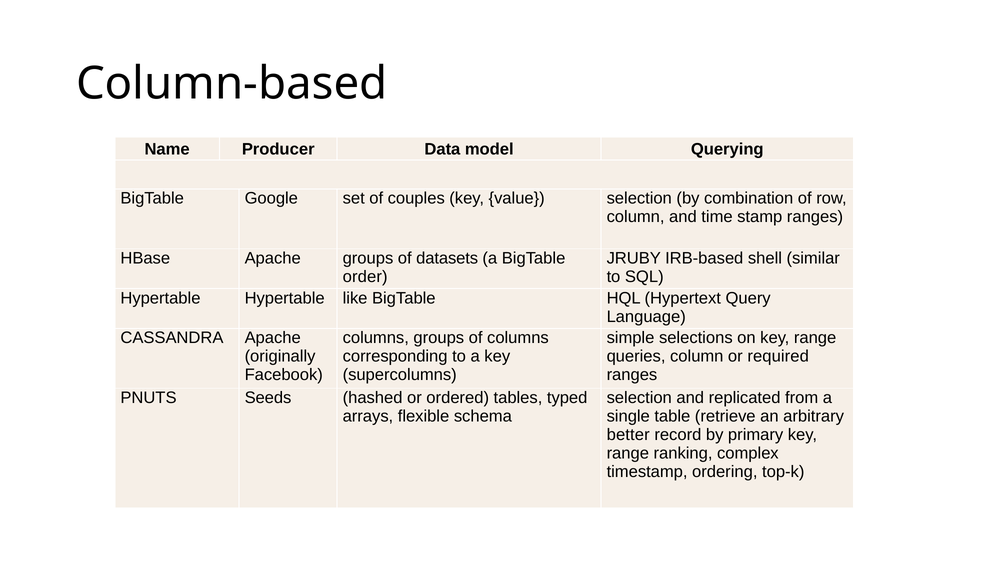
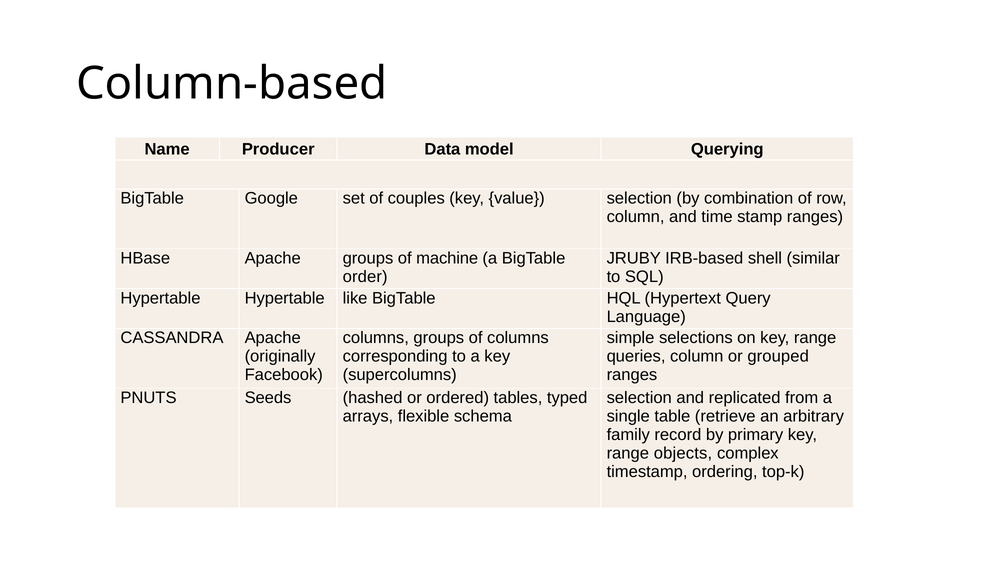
datasets: datasets -> machine (447, 258)
required: required -> grouped (778, 356)
better: better -> family (628, 435)
ranking: ranking -> objects (683, 453)
